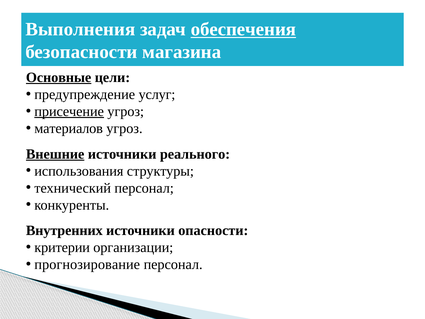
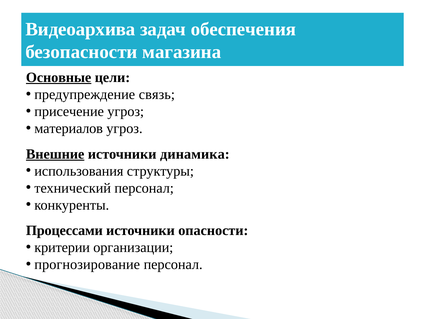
Выполнения: Выполнения -> Видеоархива (80, 29)
обеспечения underline: present -> none (243, 29)
услуг: услуг -> связь (157, 94)
присечение underline: present -> none (69, 111)
реального: реального -> динамика (195, 154)
Внутренних: Внутренних -> Процессами (64, 230)
